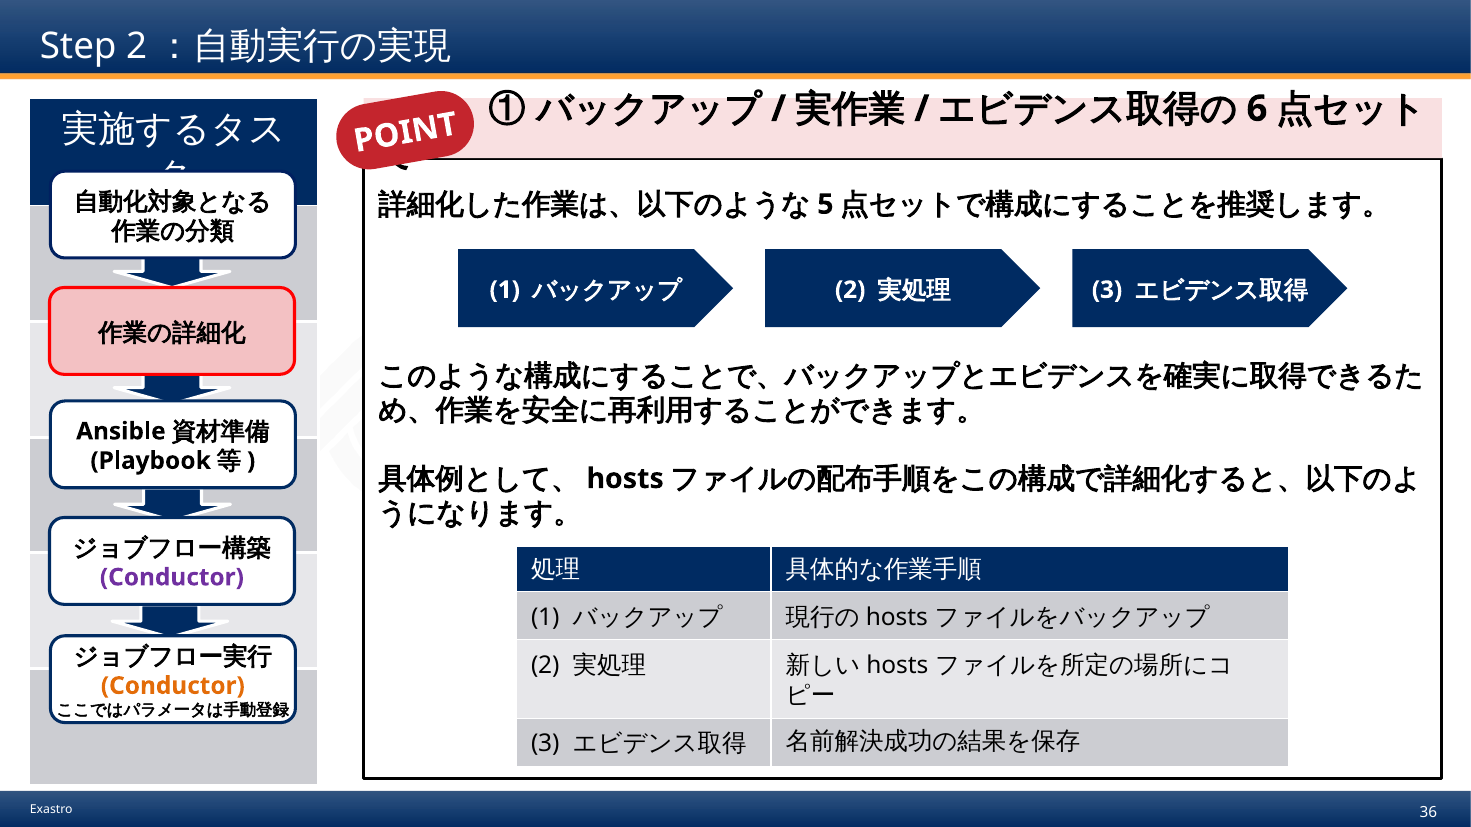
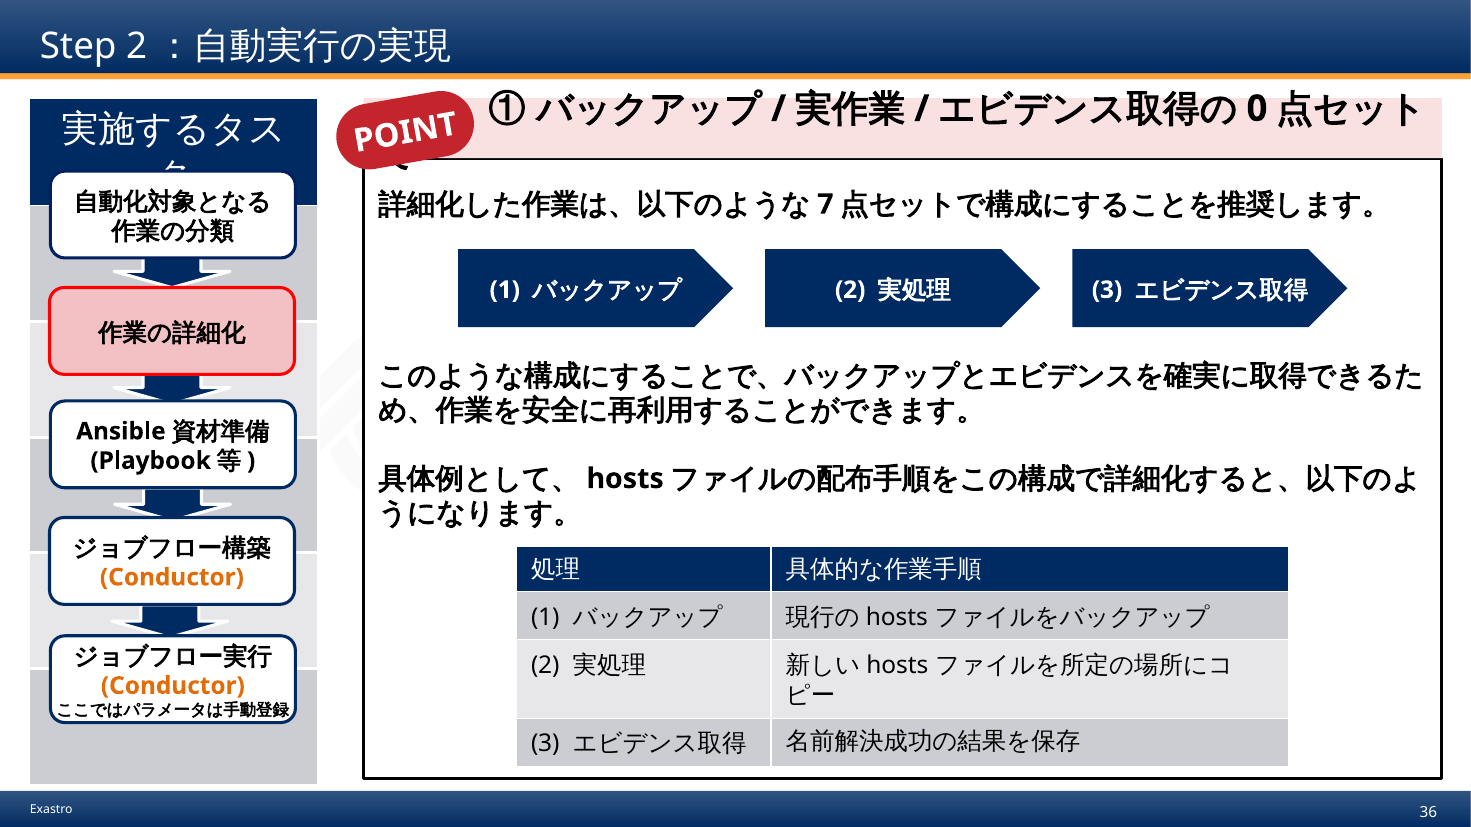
6: 6 -> 0 (1257, 109)
5: 5 -> 7 (825, 204)
Conductor colour: purple -> orange (172, 578)
